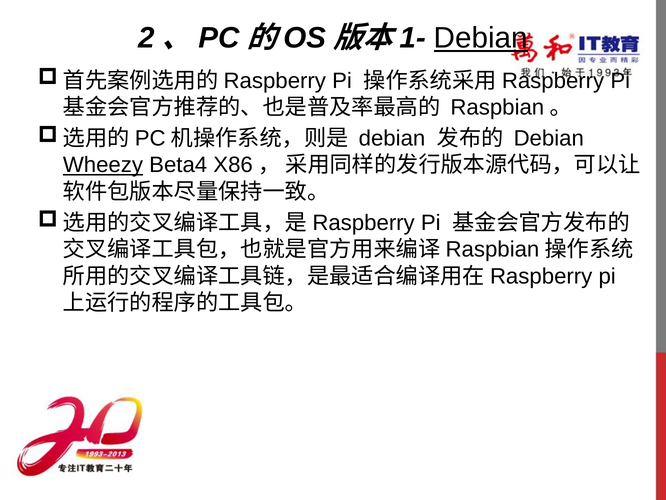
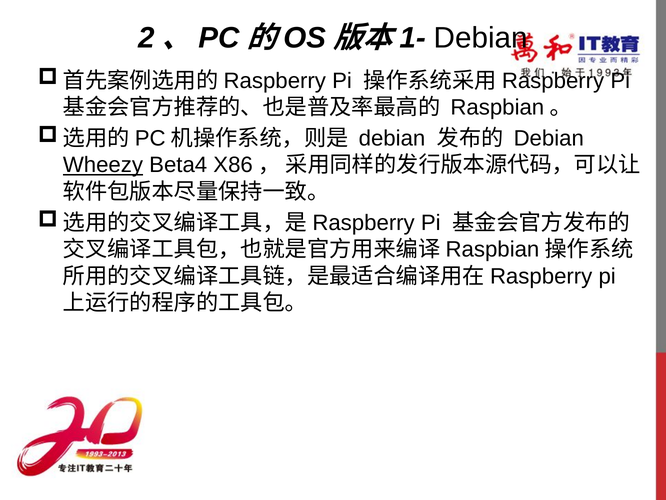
Debian underline: present -> none (481, 38)
